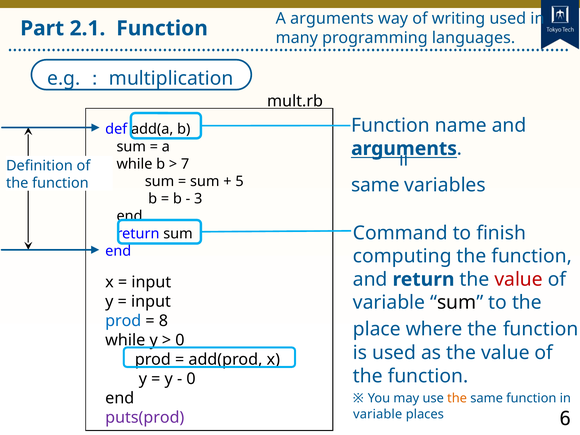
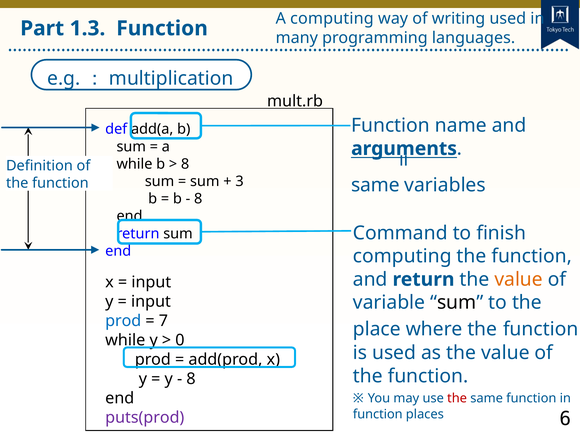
A arguments: arguments -> computing (332, 18)
2.1: 2.1 -> 1.3 (87, 28)
7: 7 -> 8 (185, 164)
5: 5 -> 3 (239, 181)
3: 3 -> 8 (198, 199)
value colour: red -> orange (519, 279)
8: 8 -> 7 (163, 321)
0: 0 -> 8 (191, 379)
the colour: orange -> red (457, 398)
variable: variable -> function (378, 414)
